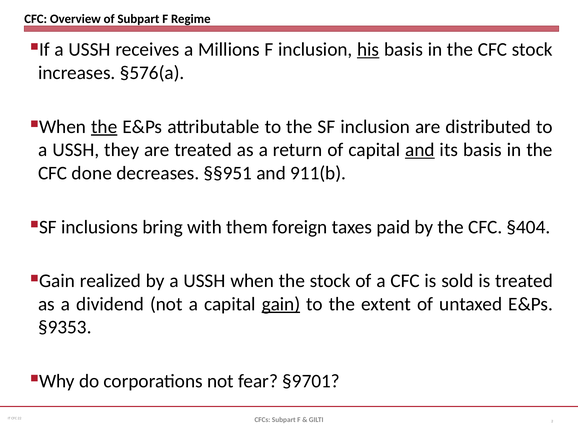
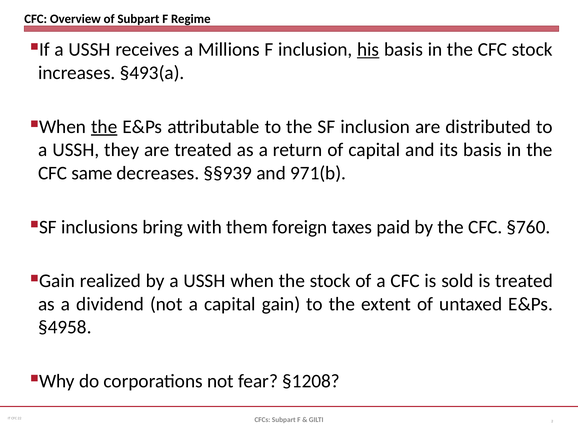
§576(a: §576(a -> §493(a (152, 73)
and underline: present -> none (420, 150)
done: done -> same (92, 173)
§§951: §§951 -> §§939 (228, 173)
911(b: 911(b -> 971(b (318, 173)
§404: §404 -> §760 (528, 227)
gain underline: present -> none (281, 304)
§9353: §9353 -> §4958 (65, 327)
§9701: §9701 -> §1208 (311, 381)
